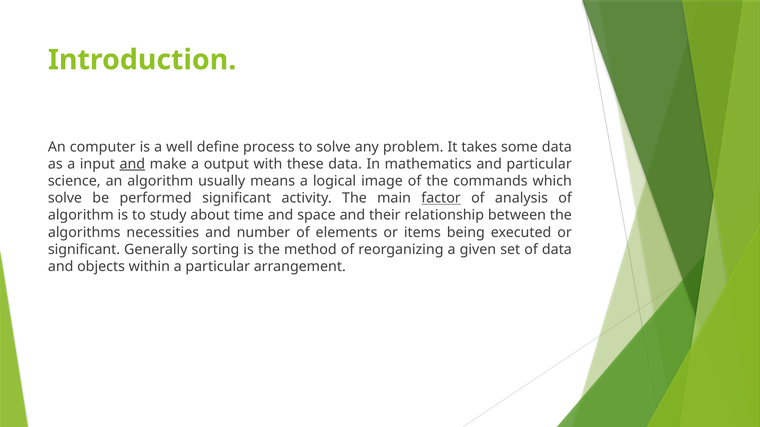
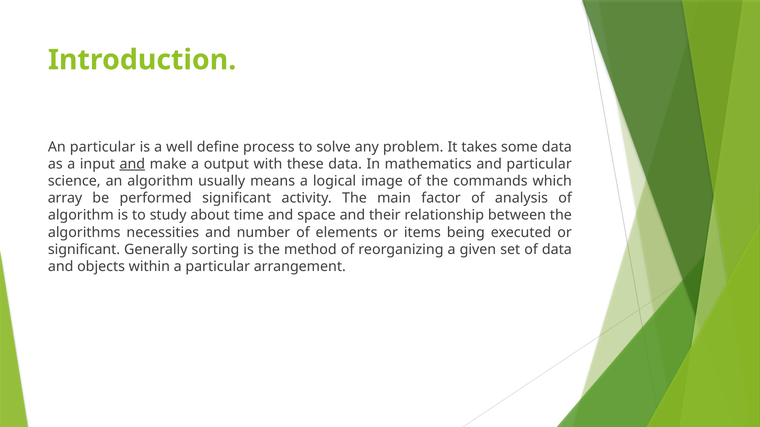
An computer: computer -> particular (103, 147)
solve: solve -> array (65, 198)
factor underline: present -> none (441, 198)
